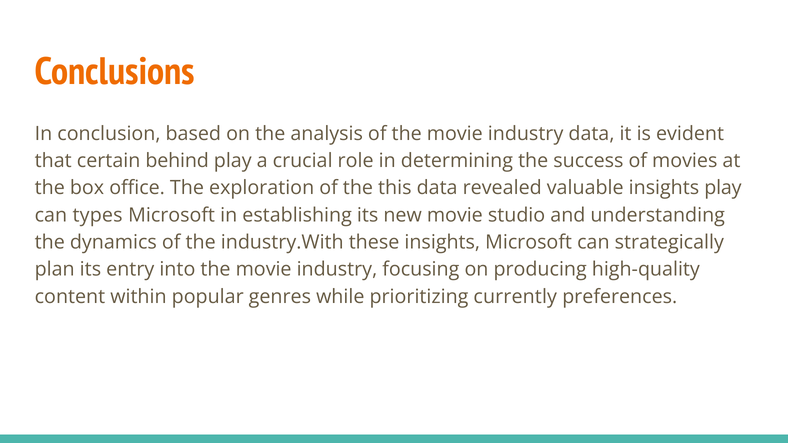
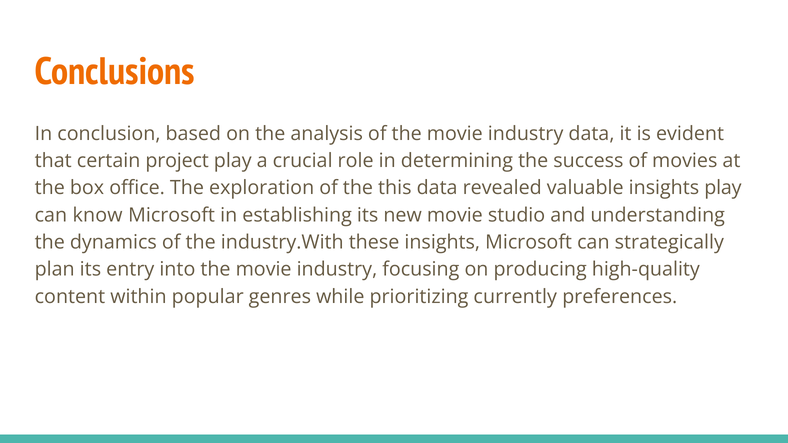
behind: behind -> project (177, 161)
types: types -> know (98, 215)
